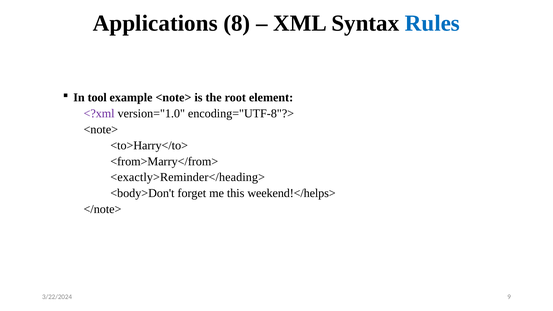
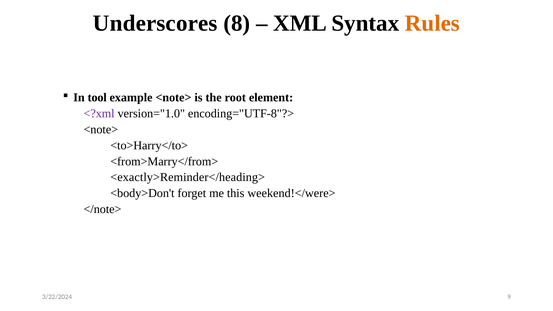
Applications: Applications -> Underscores (155, 23)
Rules colour: blue -> orange (432, 23)
weekend!</helps>: weekend!</helps> -> weekend!</were> (291, 193)
